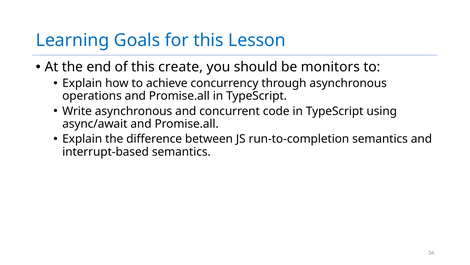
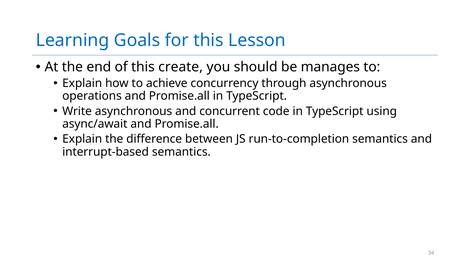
monitors: monitors -> manages (330, 67)
